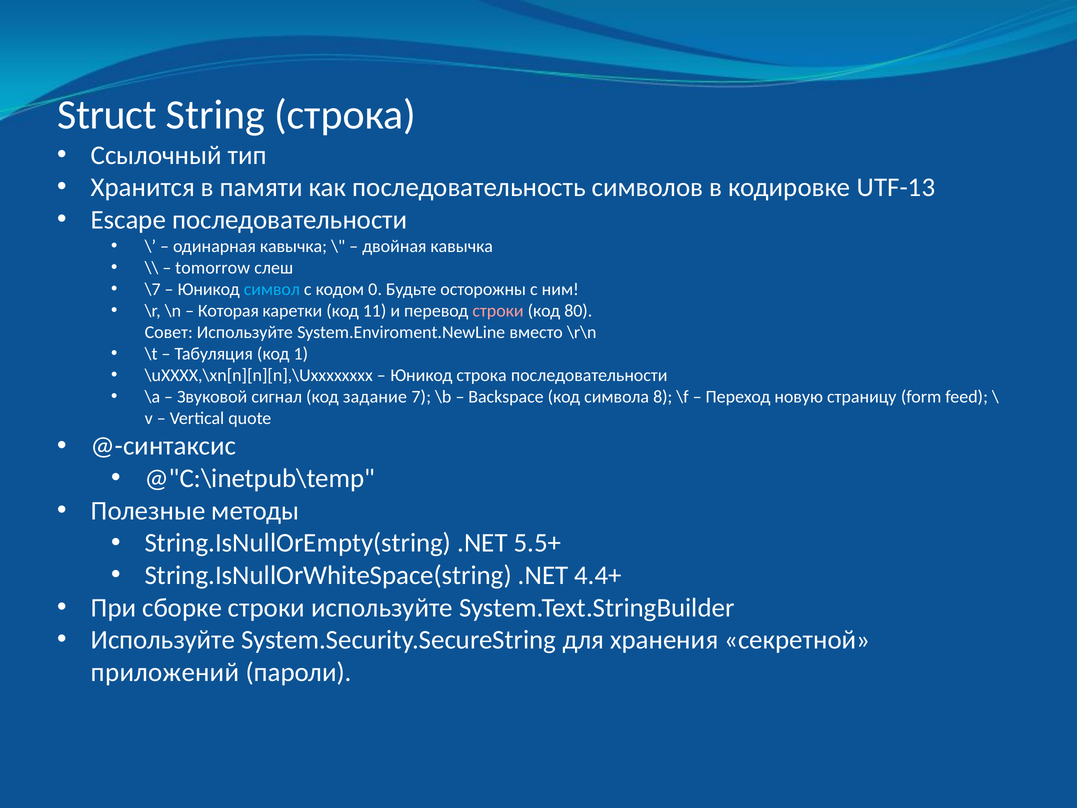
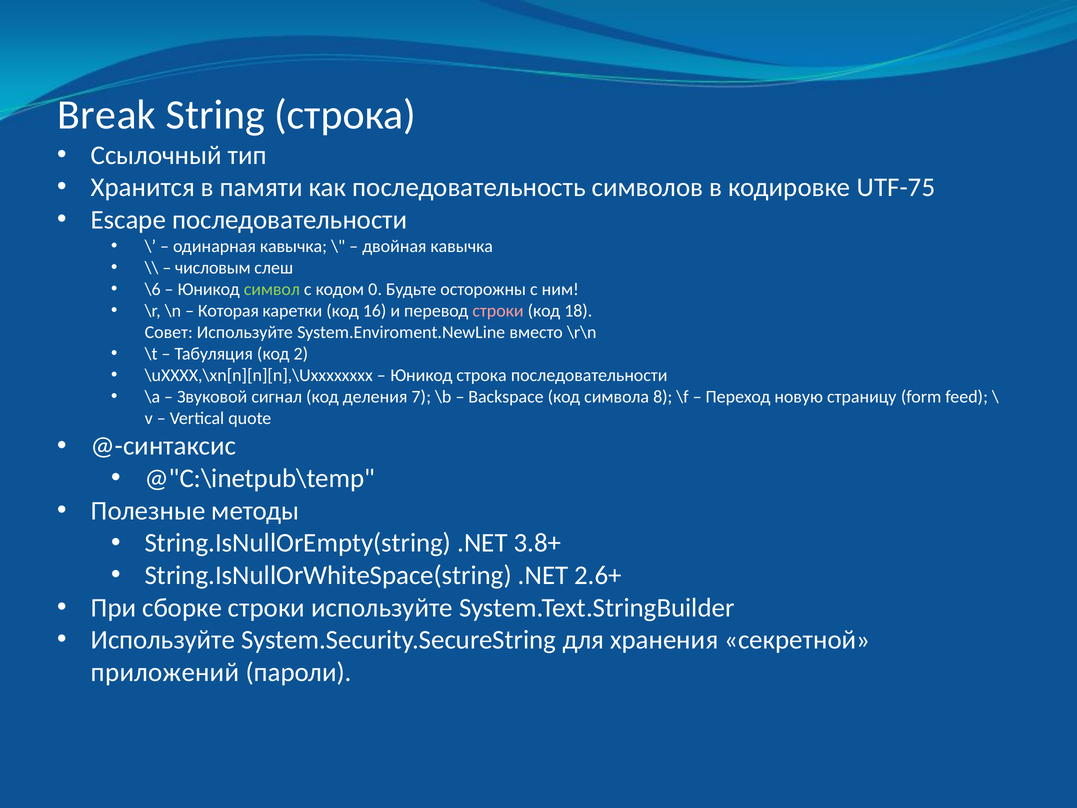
Struct: Struct -> Break (107, 115)
UTF-13: UTF-13 -> UTF-75 (896, 187)
tomorrow: tomorrow -> числовым (213, 268)
\7: \7 -> \6 (153, 289)
символ colour: light blue -> light green (272, 289)
11: 11 -> 16 (375, 311)
80: 80 -> 18 (578, 311)
1: 1 -> 2 (301, 354)
задание: задание -> деления (375, 397)
5.5+: 5.5+ -> 3.8+ (538, 543)
4.4+: 4.4+ -> 2.6+ (598, 575)
